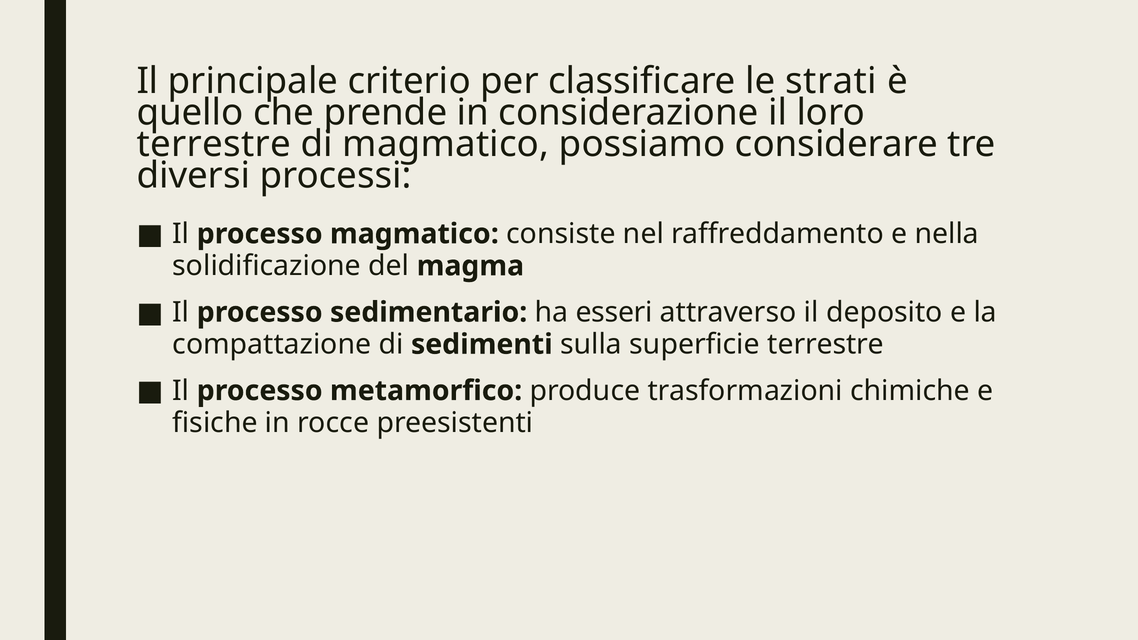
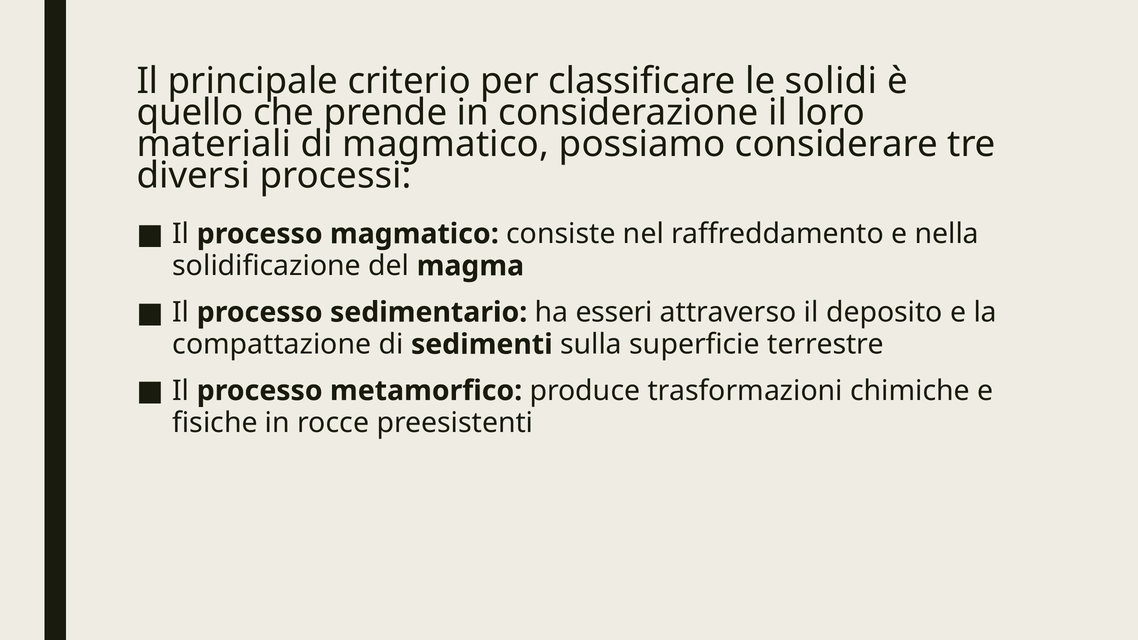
strati: strati -> solidi (831, 81)
terrestre: terrestre -> materiali (214, 144)
